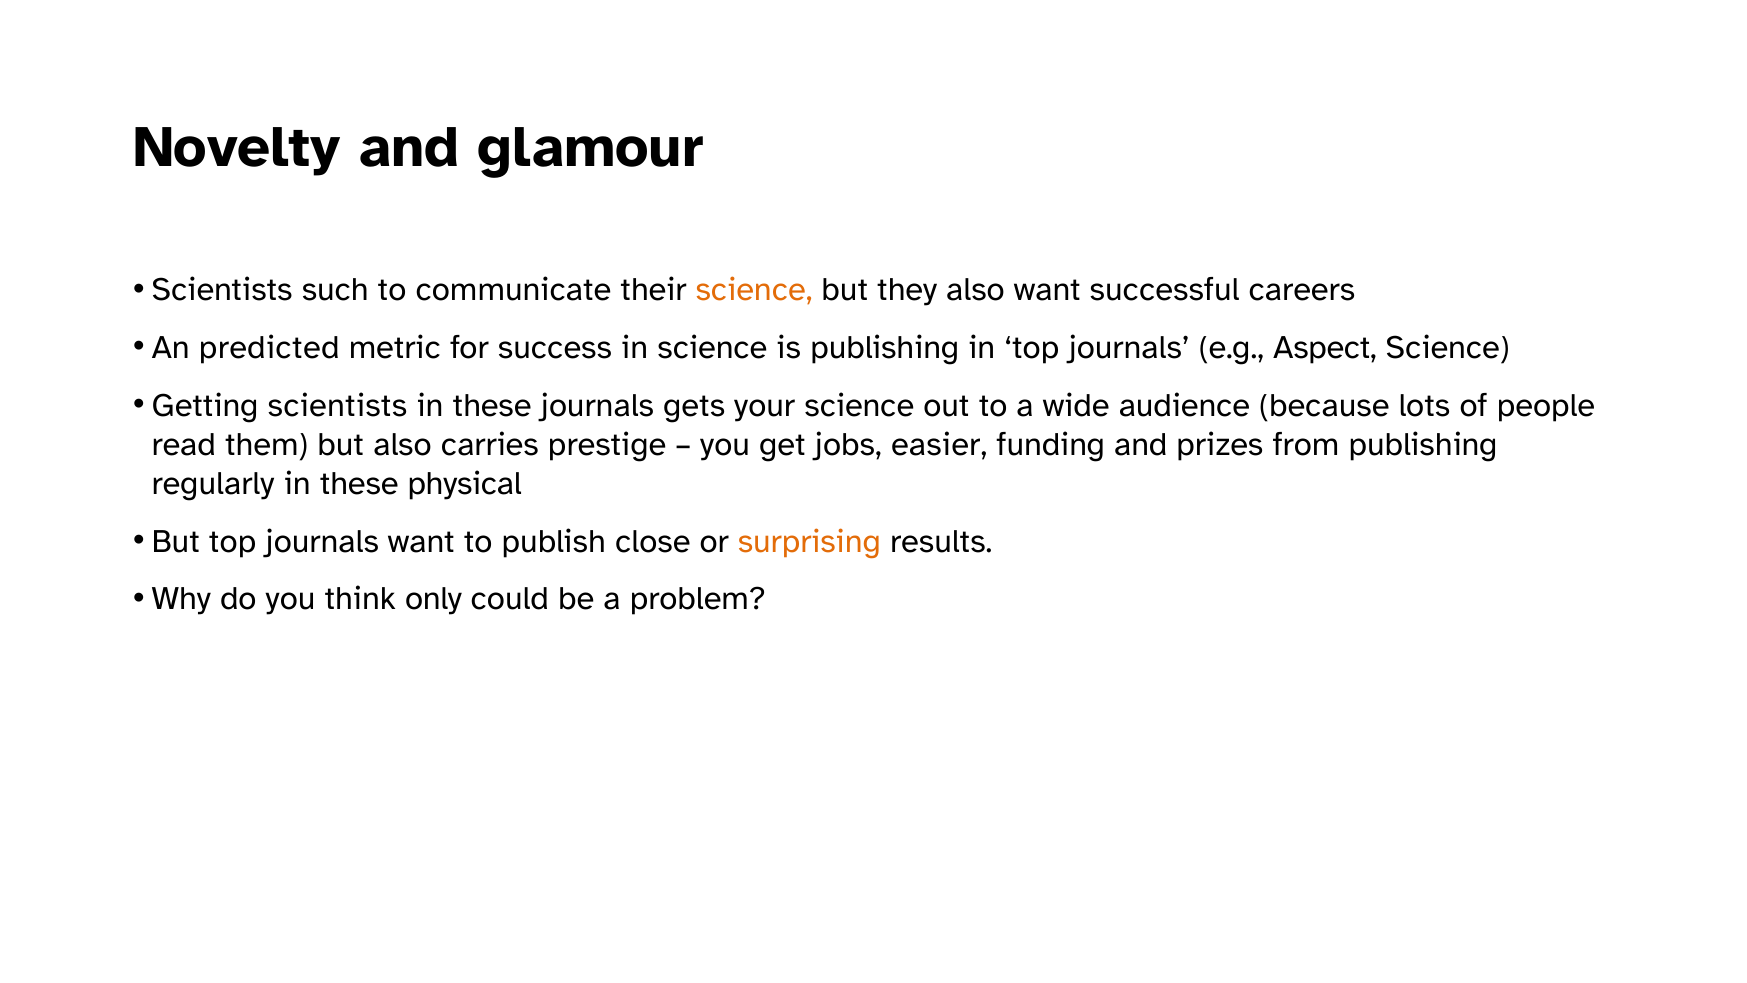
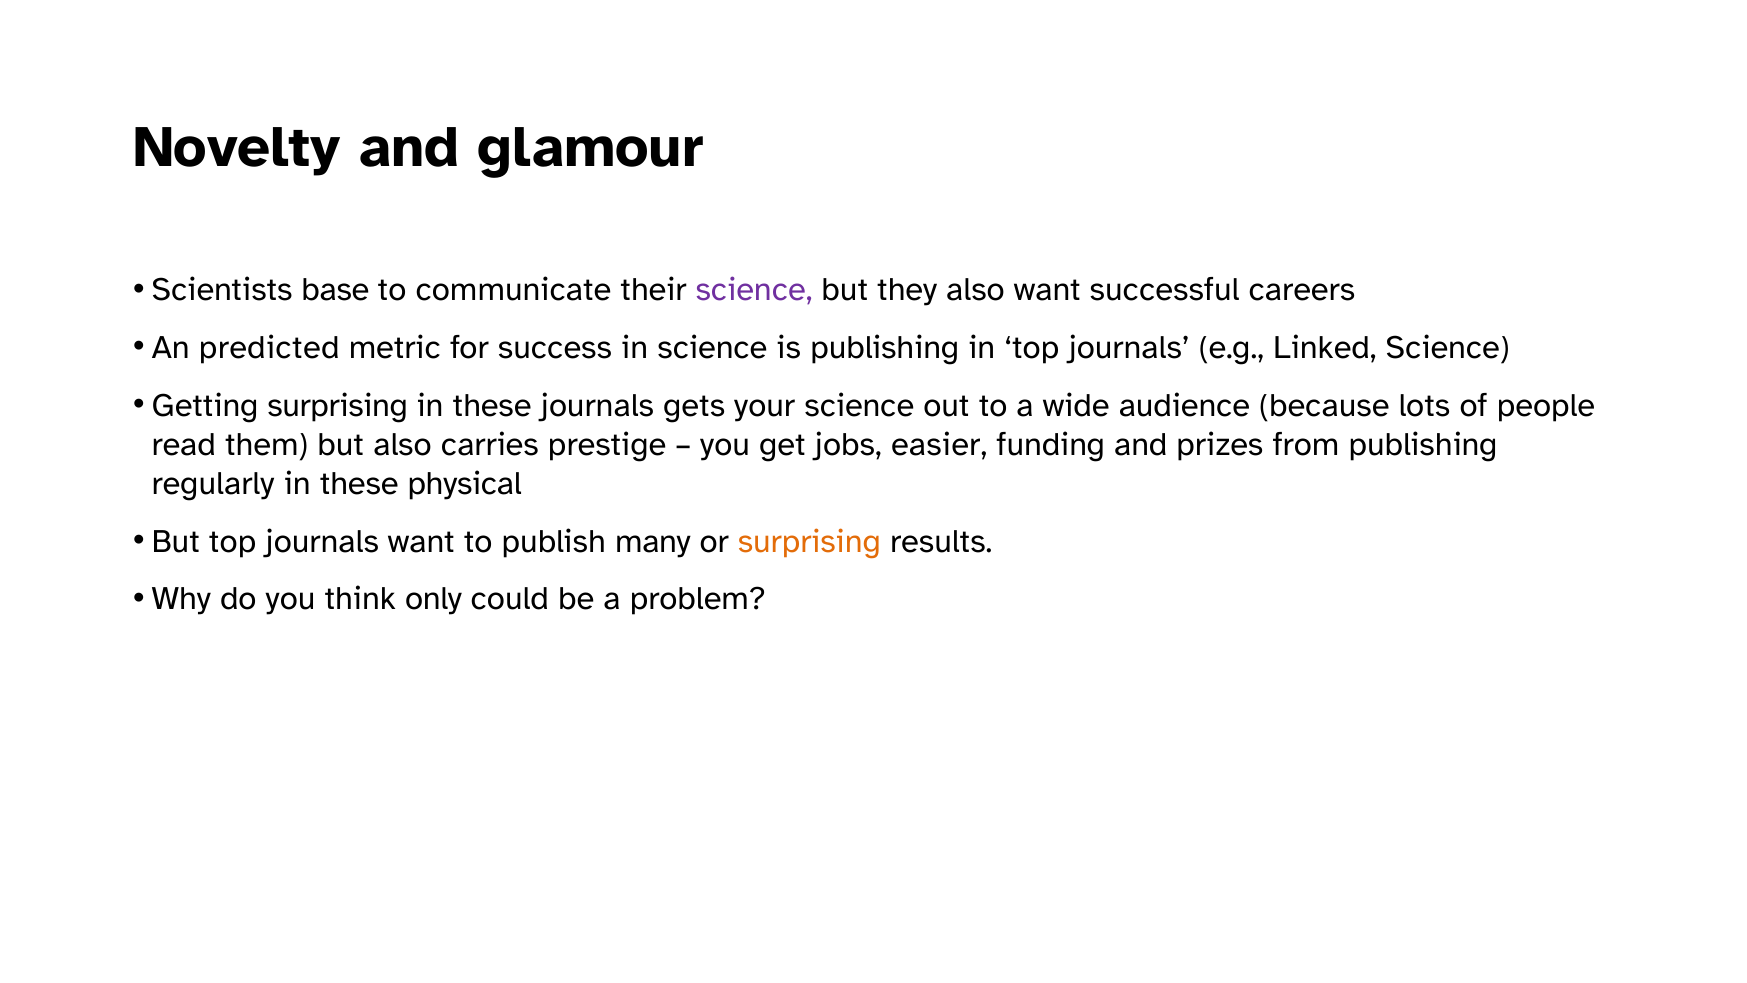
such: such -> base (335, 290)
science colour: orange -> purple (754, 290)
Aspect: Aspect -> Linked (1325, 348)
Getting scientists: scientists -> surprising (338, 405)
close: close -> many (653, 541)
